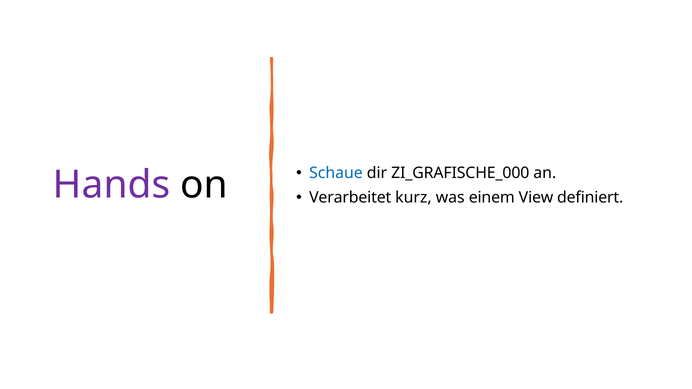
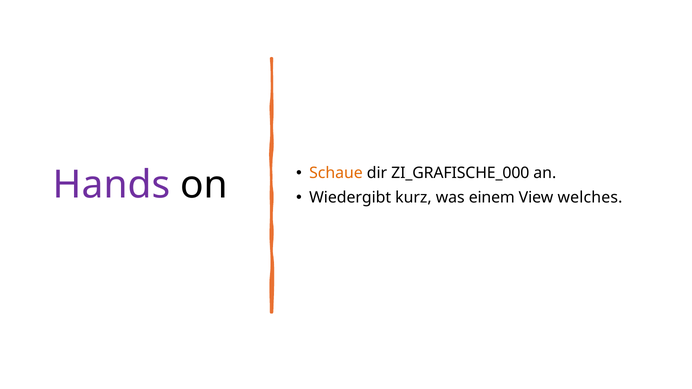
Schaue colour: blue -> orange (336, 173)
Verarbeitet: Verarbeitet -> Wiedergibt (350, 198)
definiert: definiert -> welches (590, 198)
